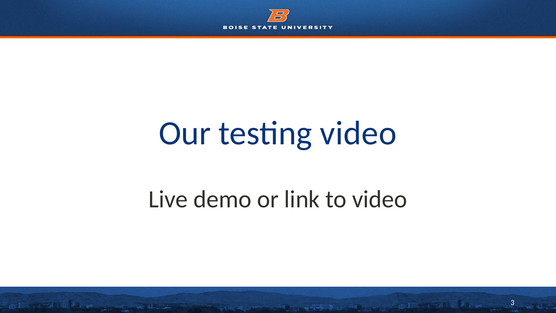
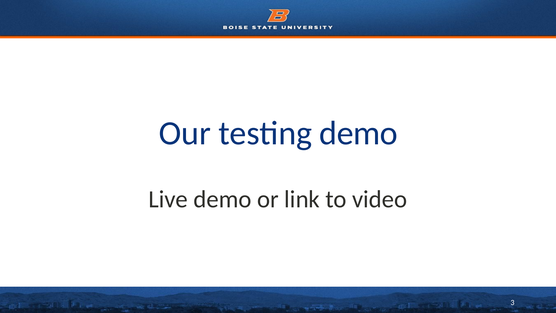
testing video: video -> demo (359, 133)
